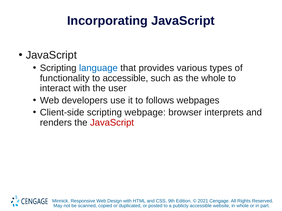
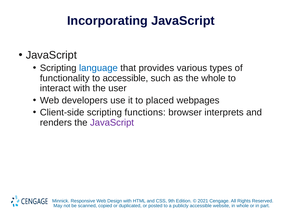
follows: follows -> placed (160, 101)
webpage: webpage -> functions (145, 113)
JavaScript colour: red -> purple (112, 123)
